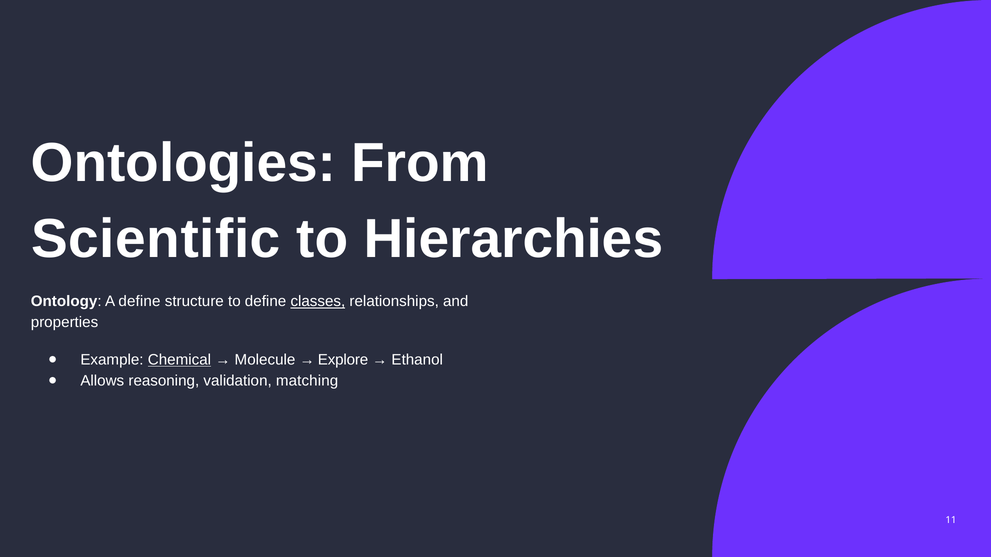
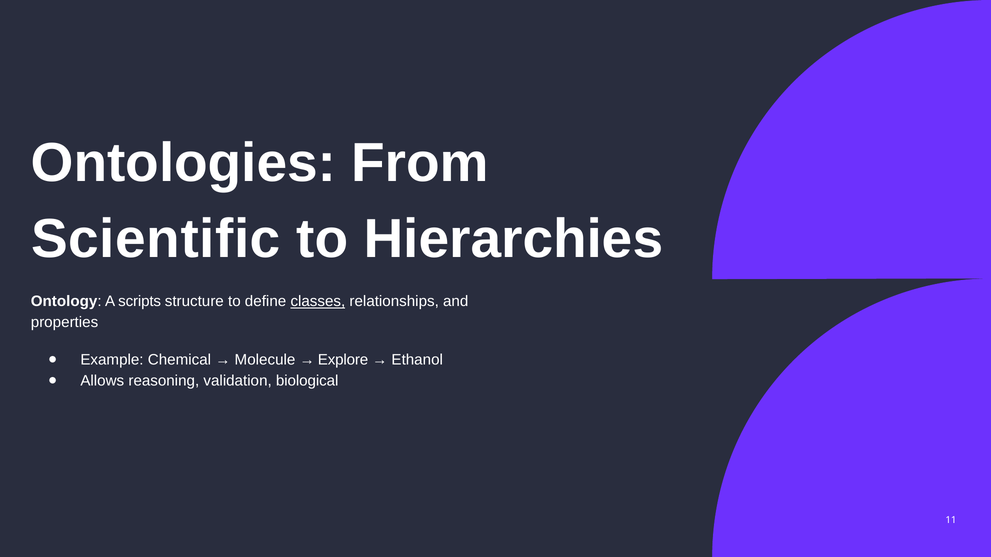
A define: define -> scripts (140, 302)
Chemical underline: present -> none (179, 360)
matching: matching -> biological (307, 381)
